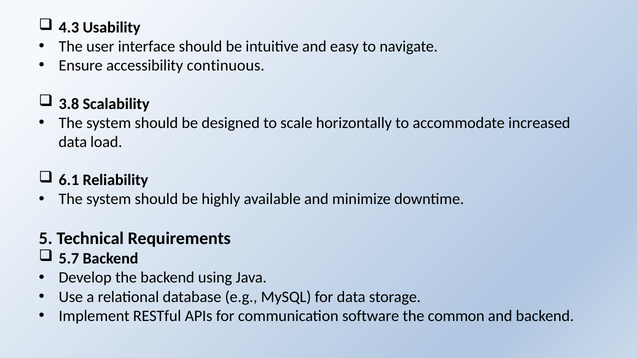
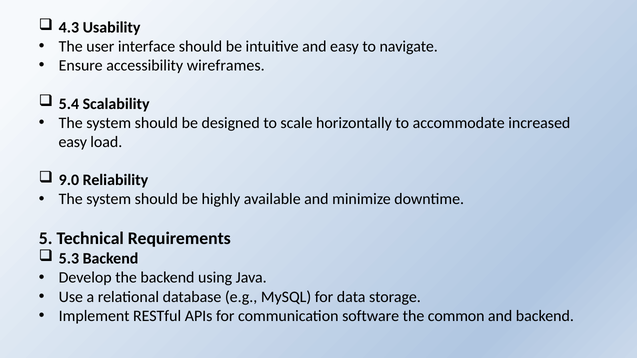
continuous: continuous -> wireframes (226, 66)
3.8: 3.8 -> 5.4 (69, 104)
data: data -> easy (73, 142)
6.1: 6.1 -> 9.0 (69, 180)
5.7: 5.7 -> 5.3 (69, 259)
